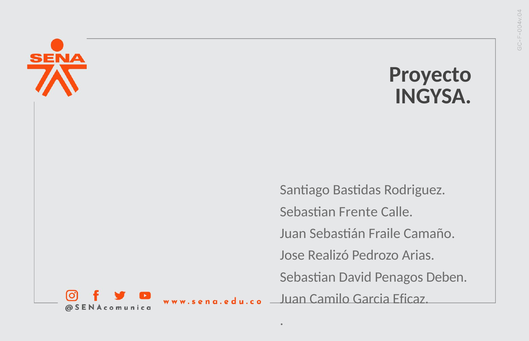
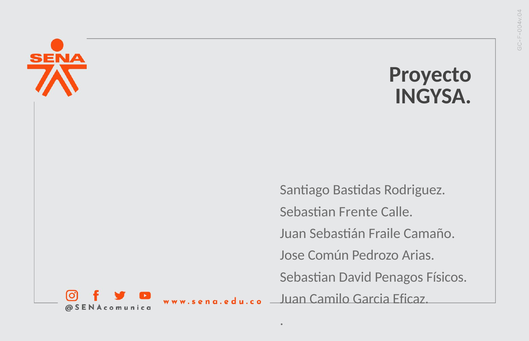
Realizó: Realizó -> Común (328, 256)
Deben: Deben -> Físicos (447, 278)
